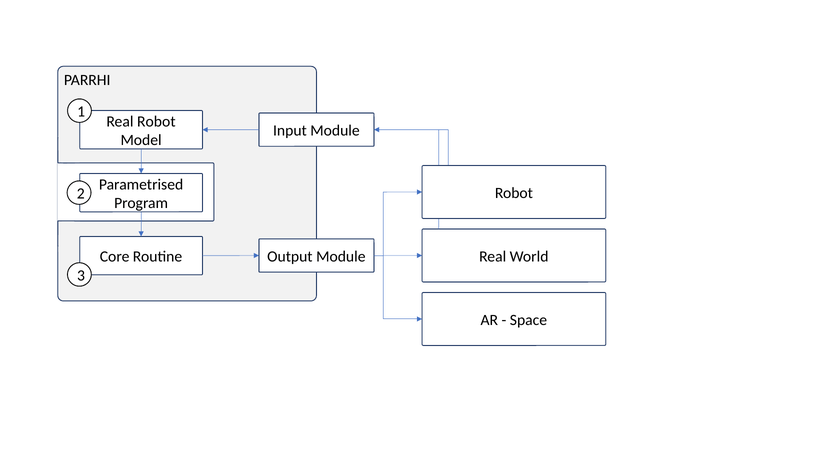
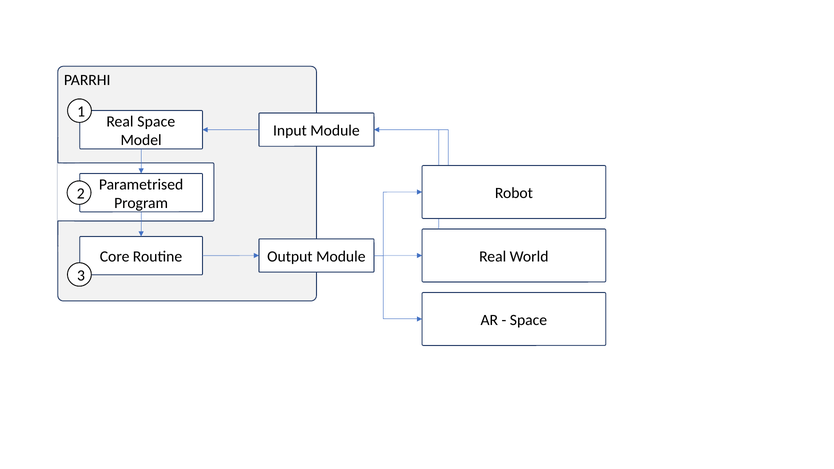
Real Robot: Robot -> Space (156, 121)
